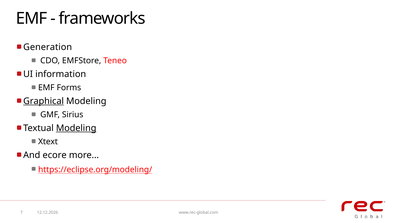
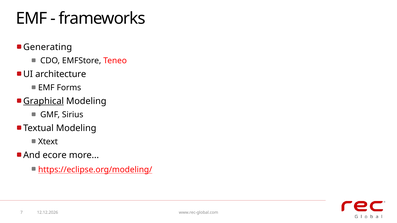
Generation: Generation -> Generating (48, 47)
information: information -> architecture (61, 74)
Modeling underline: present -> none (76, 128)
